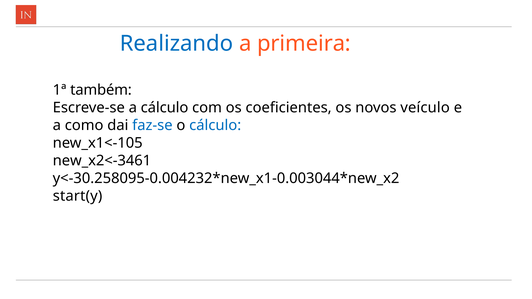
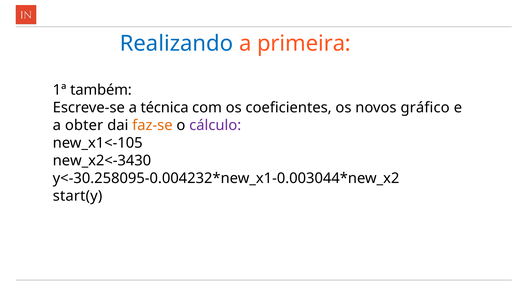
a cálculo: cálculo -> técnica (165, 108)
veículo: veículo -> gráfico (425, 108)
como: como -> obter (84, 125)
faz-se colour: blue -> orange (152, 125)
cálculo colour: blue -> purple (215, 125)
new_x2<-3461: new_x2<-3461 -> new_x2<-3430 (102, 161)
